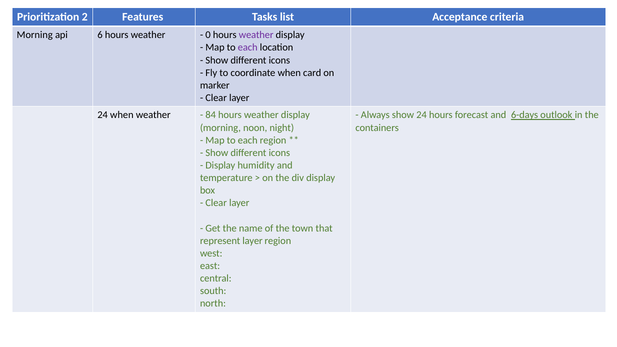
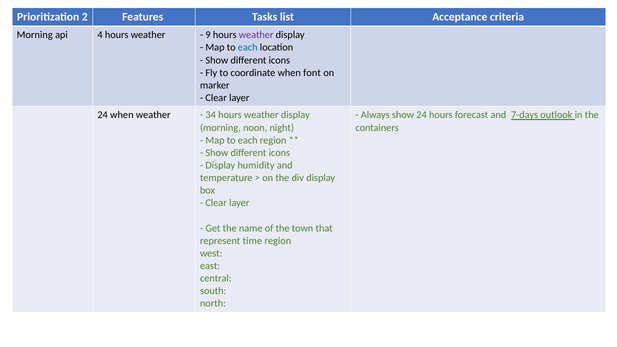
6: 6 -> 4 (100, 35)
0: 0 -> 9 (208, 35)
each colour: purple -> blue (248, 48)
card: card -> font (312, 73)
84: 84 -> 34 (211, 115)
6-days: 6-days -> 7-days (525, 115)
represent layer: layer -> time (252, 241)
